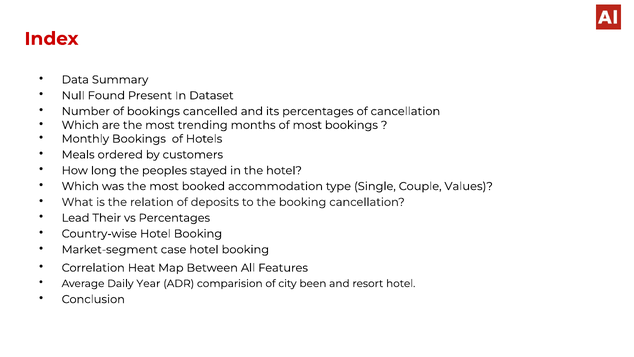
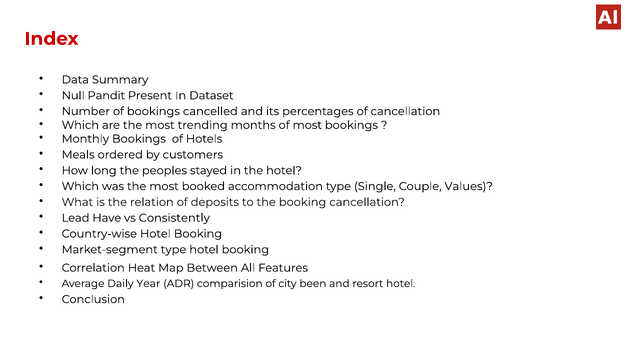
Found: Found -> Pandit (106, 95)
Their: Their -> Have (107, 218)
vs Percentages: Percentages -> Consistently (174, 218)
Market-segment case: case -> type (174, 249)
